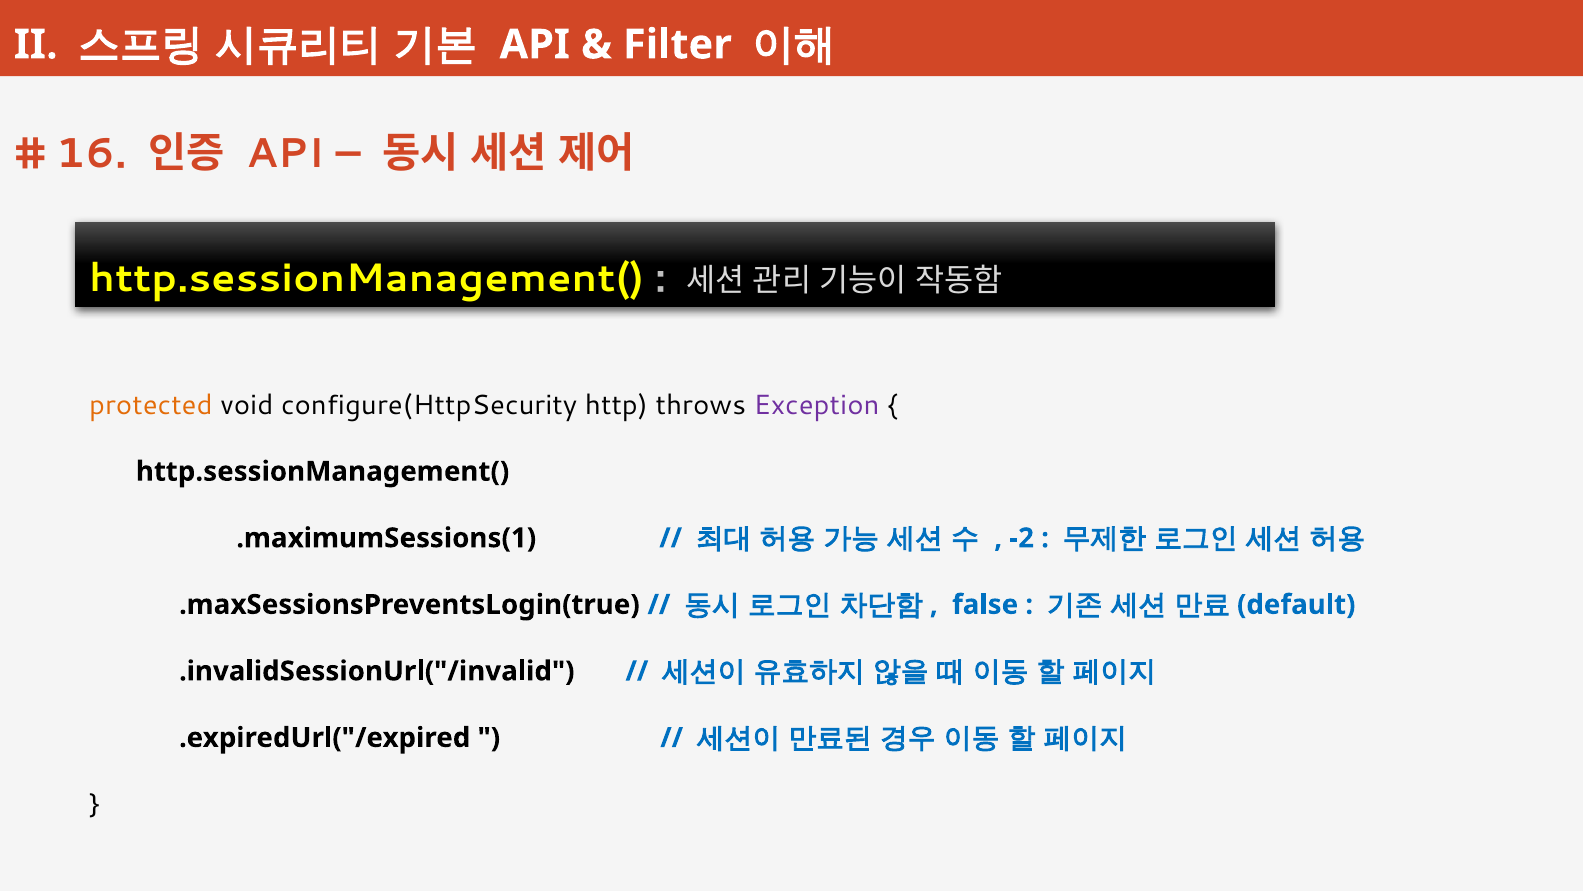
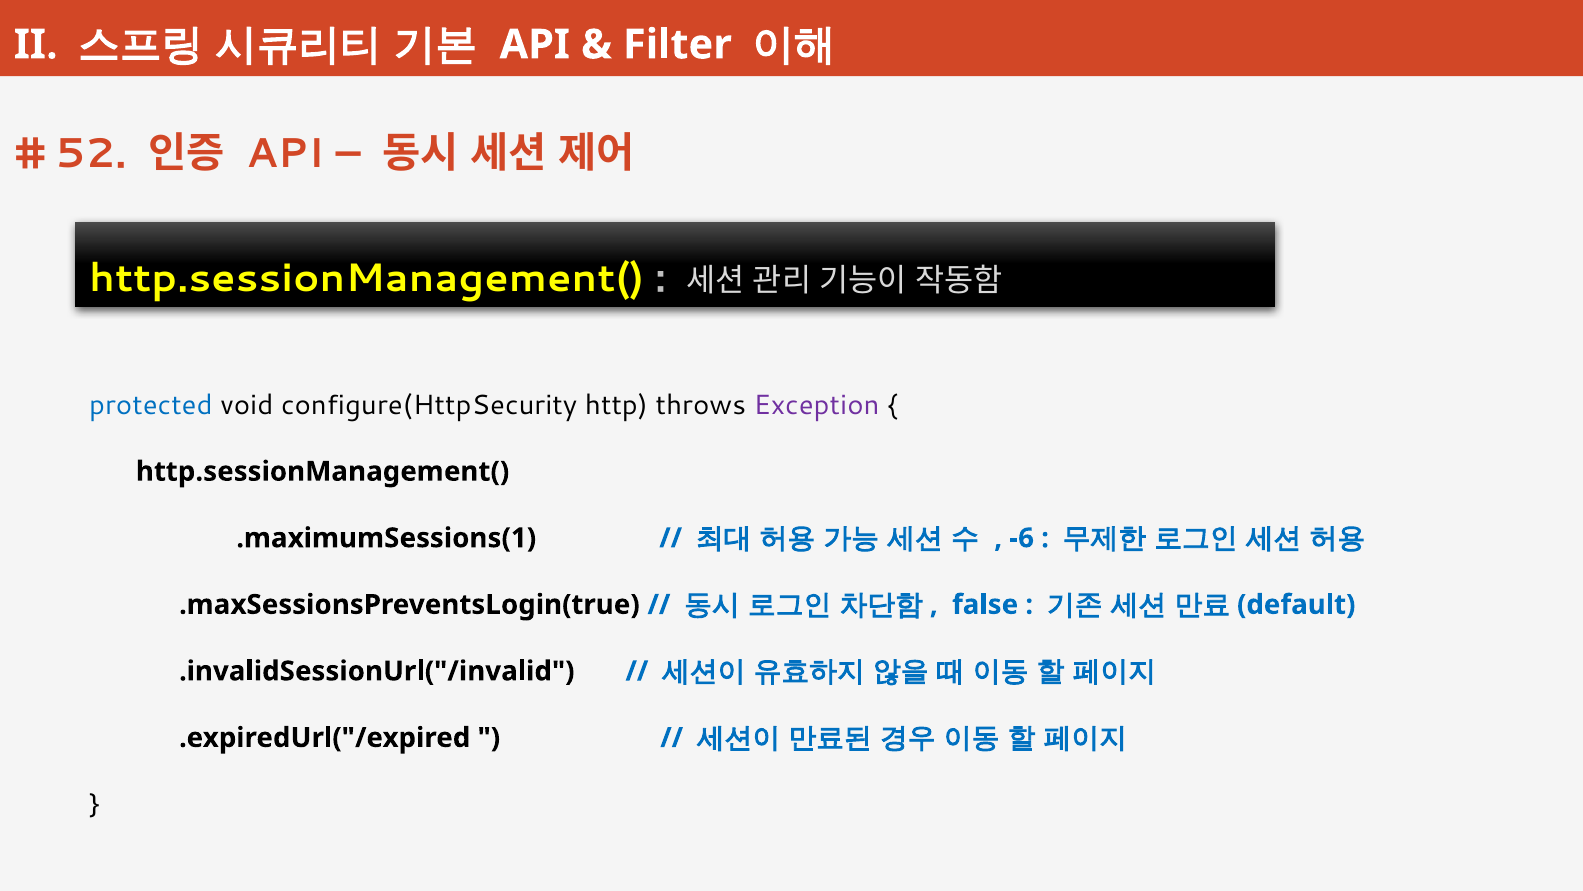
16: 16 -> 52 (91, 153)
protected colour: orange -> blue (151, 405)
-2: -2 -> -6 (1022, 538)
